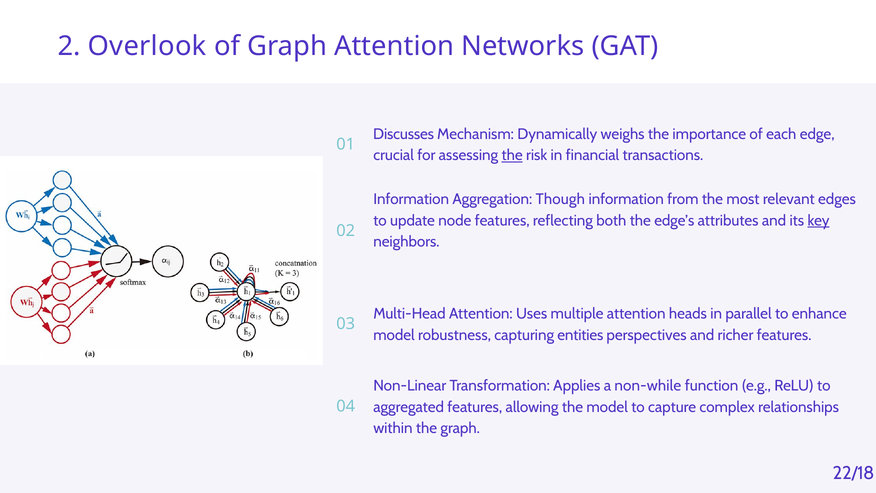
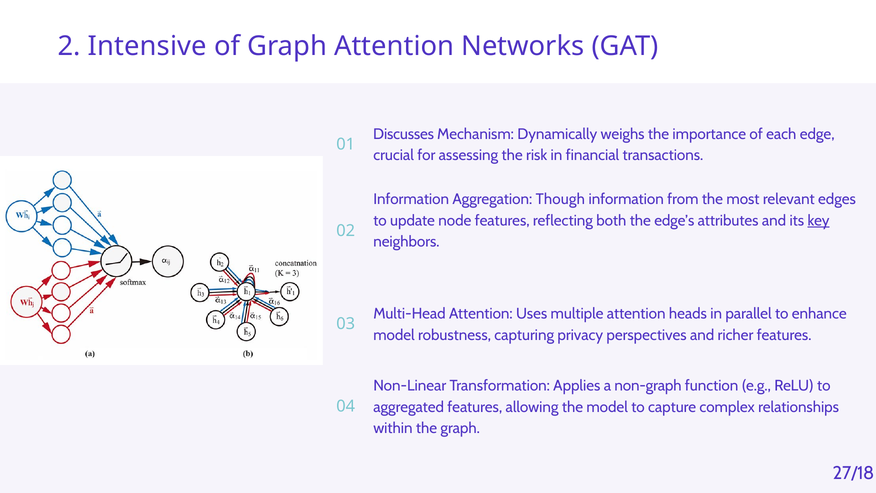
Overlook: Overlook -> Intensive (147, 46)
the underline: present -> none (512, 155)
entities: entities -> privacy (580, 335)
non-while: non-while -> non-graph (648, 386)
22/18: 22/18 -> 27/18 (853, 473)
